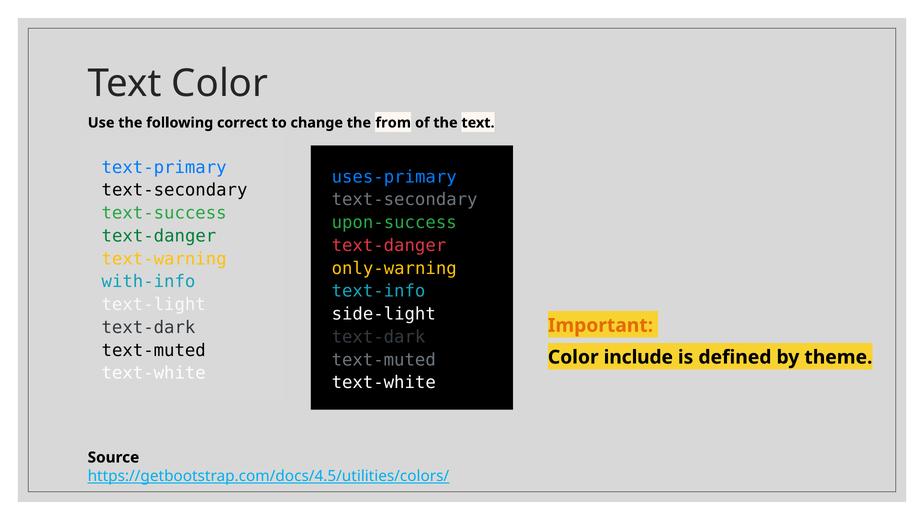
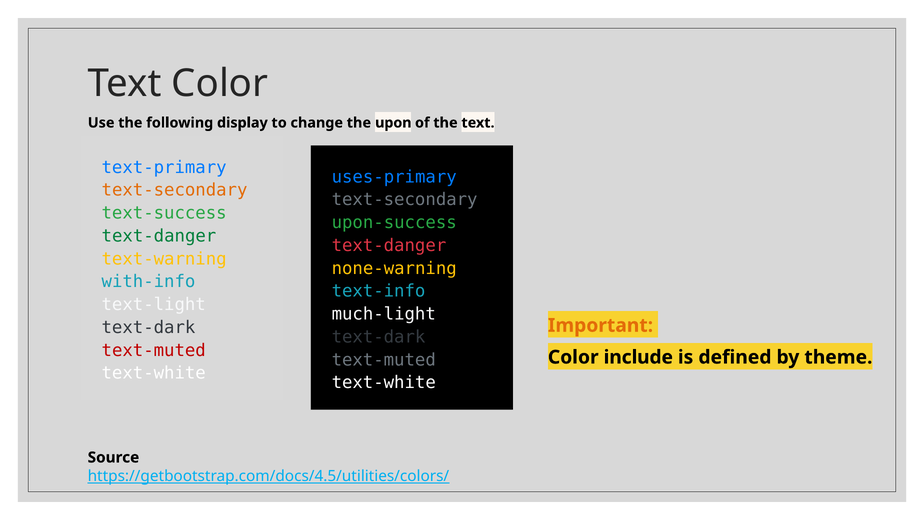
correct: correct -> display (242, 123)
from: from -> upon (393, 123)
text-secondary colour: black -> orange (175, 190)
only-warning: only-warning -> none-warning (394, 268)
side-light: side-light -> much-light (384, 314)
text-muted colour: black -> red (154, 350)
